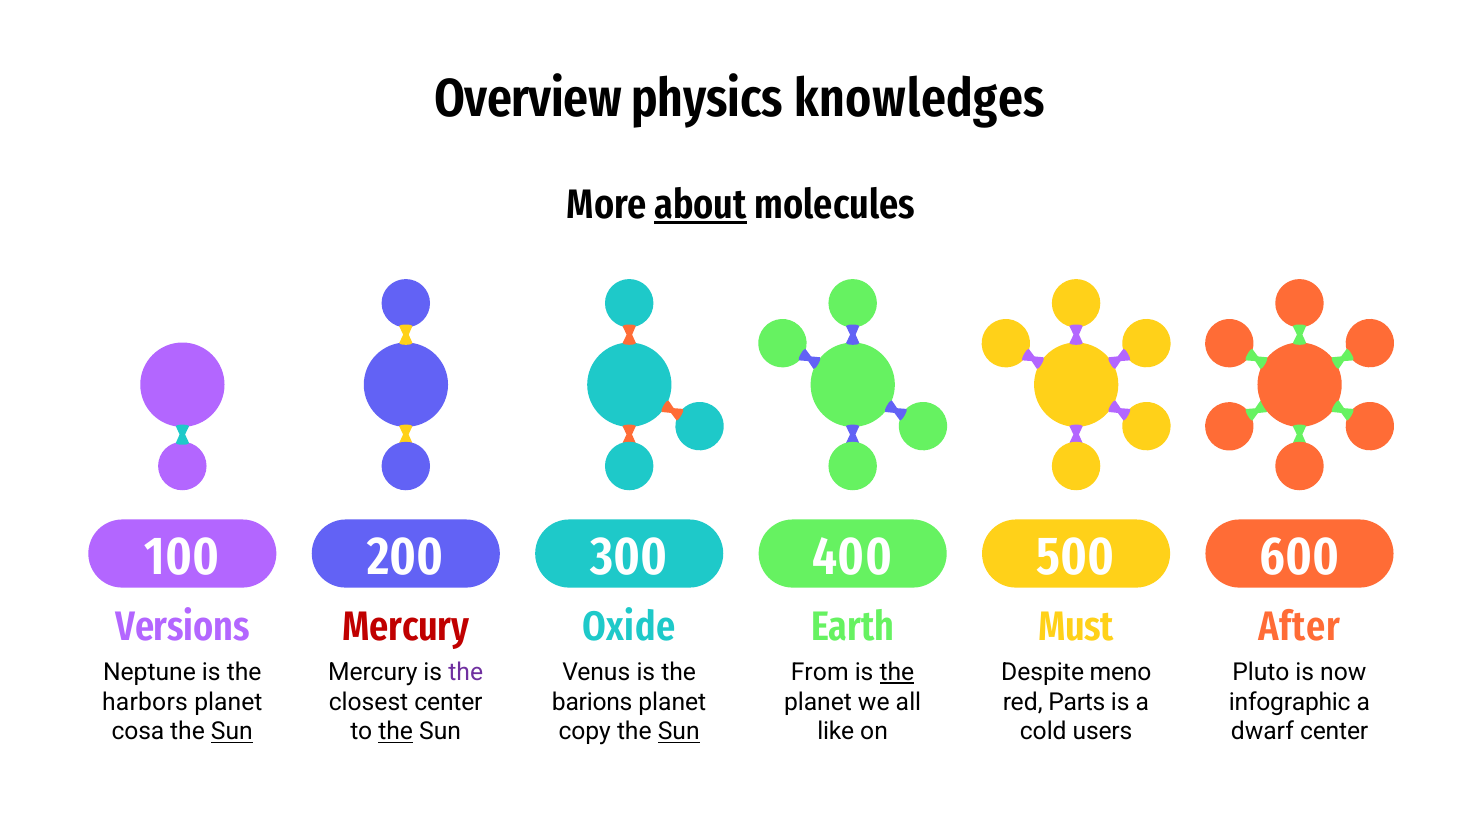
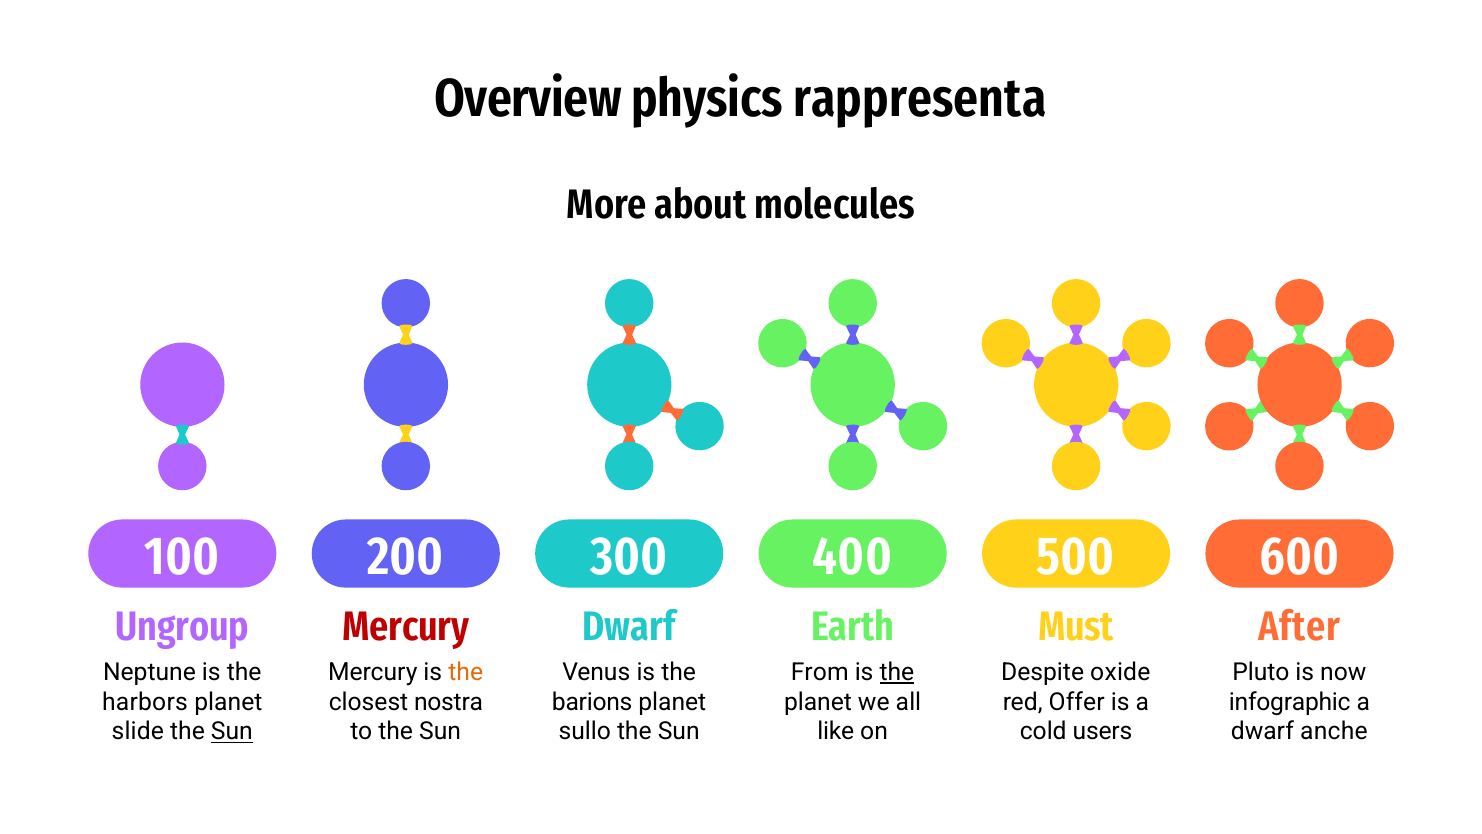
knowledges: knowledges -> rappresenta (920, 99)
about underline: present -> none (700, 205)
Versions: Versions -> Ungroup (182, 627)
Oxide: Oxide -> Dwarf (629, 627)
the colour: purple -> orange (466, 672)
meno: meno -> oxide (1120, 672)
closest center: center -> nostra (449, 702)
Parts: Parts -> Offer (1077, 702)
cosa: cosa -> slide (138, 731)
the underline: present -> none (396, 731)
copy: copy -> sullo (585, 731)
Sun underline: present -> none (679, 731)
dwarf center: center -> anche (1334, 731)
